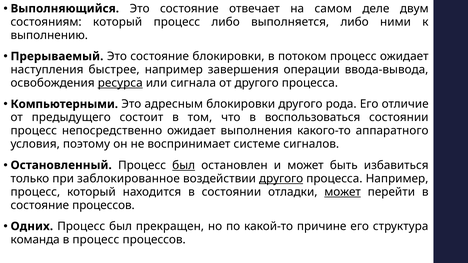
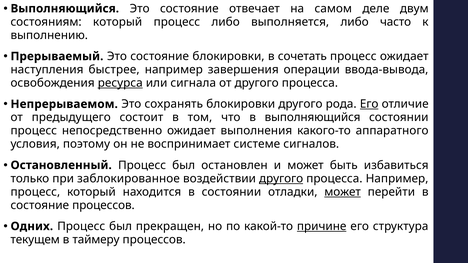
ними: ними -> часто (396, 22)
потоком: потоком -> сочетать (302, 56)
Компьютерными: Компьютерными -> Непрерываемом (64, 104)
адресным: адресным -> сохранять (174, 104)
Его underline: none -> present (369, 104)
в воспользоваться: воспользоваться -> выполняющийся (313, 118)
был underline: present -> none (184, 165)
причине underline: none -> present (322, 226)
команда: команда -> текущем (35, 240)
в процесс: процесс -> таймеру (96, 240)
